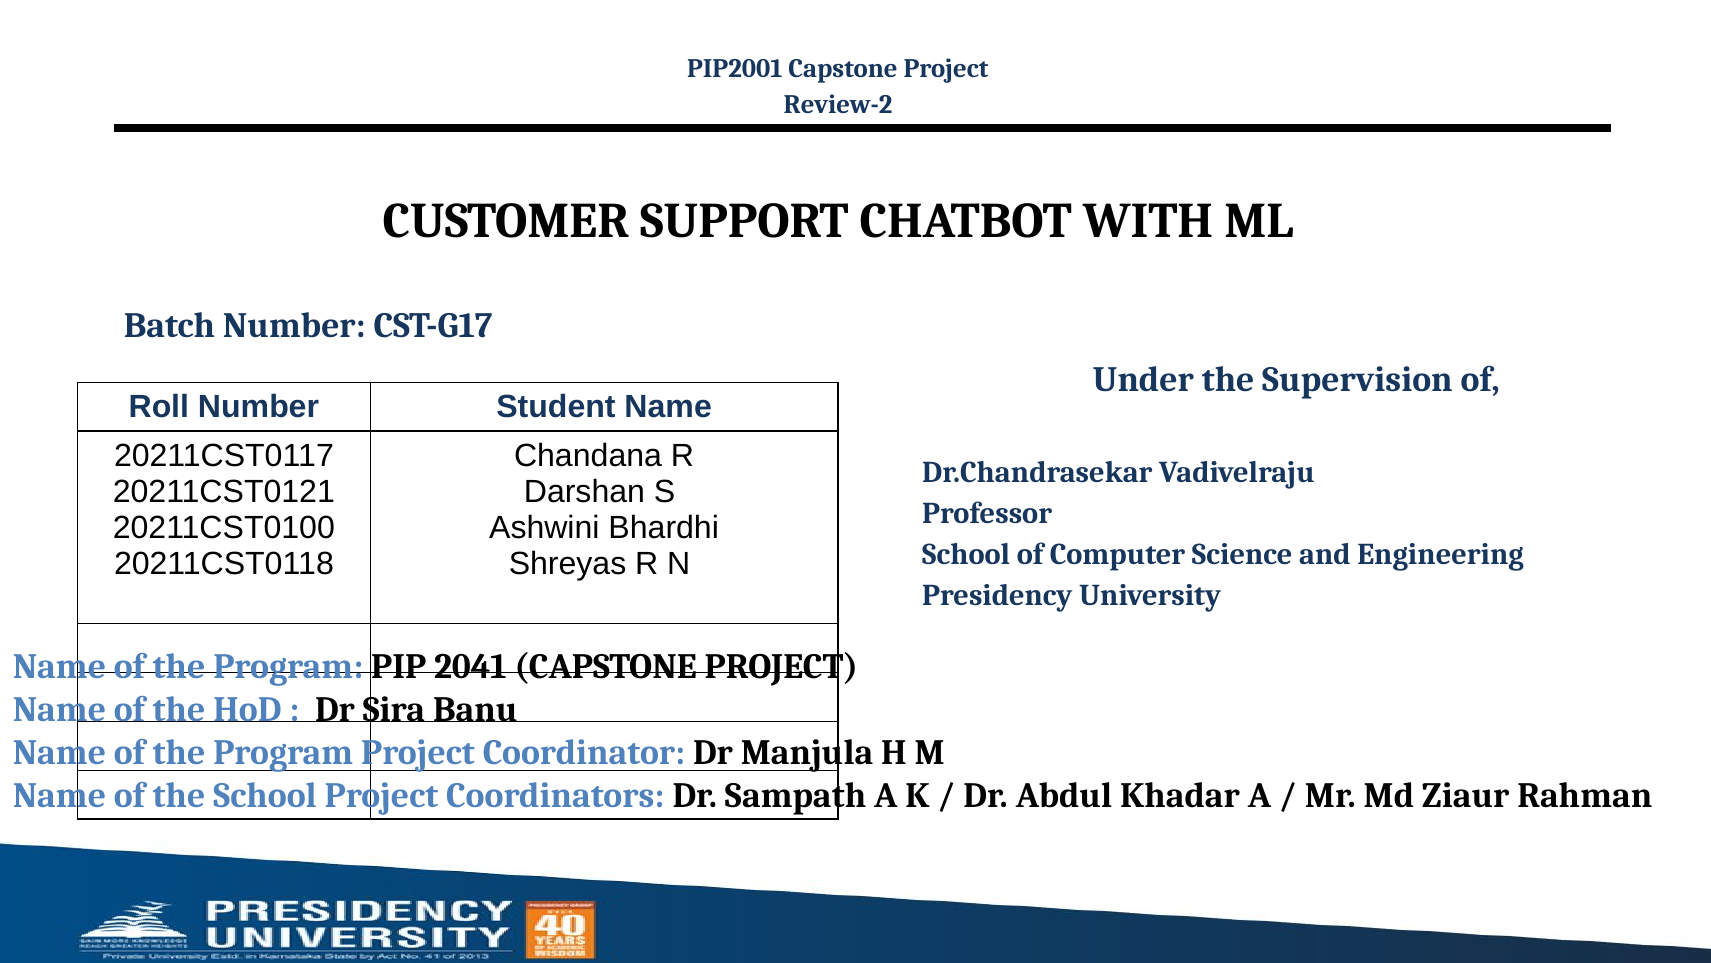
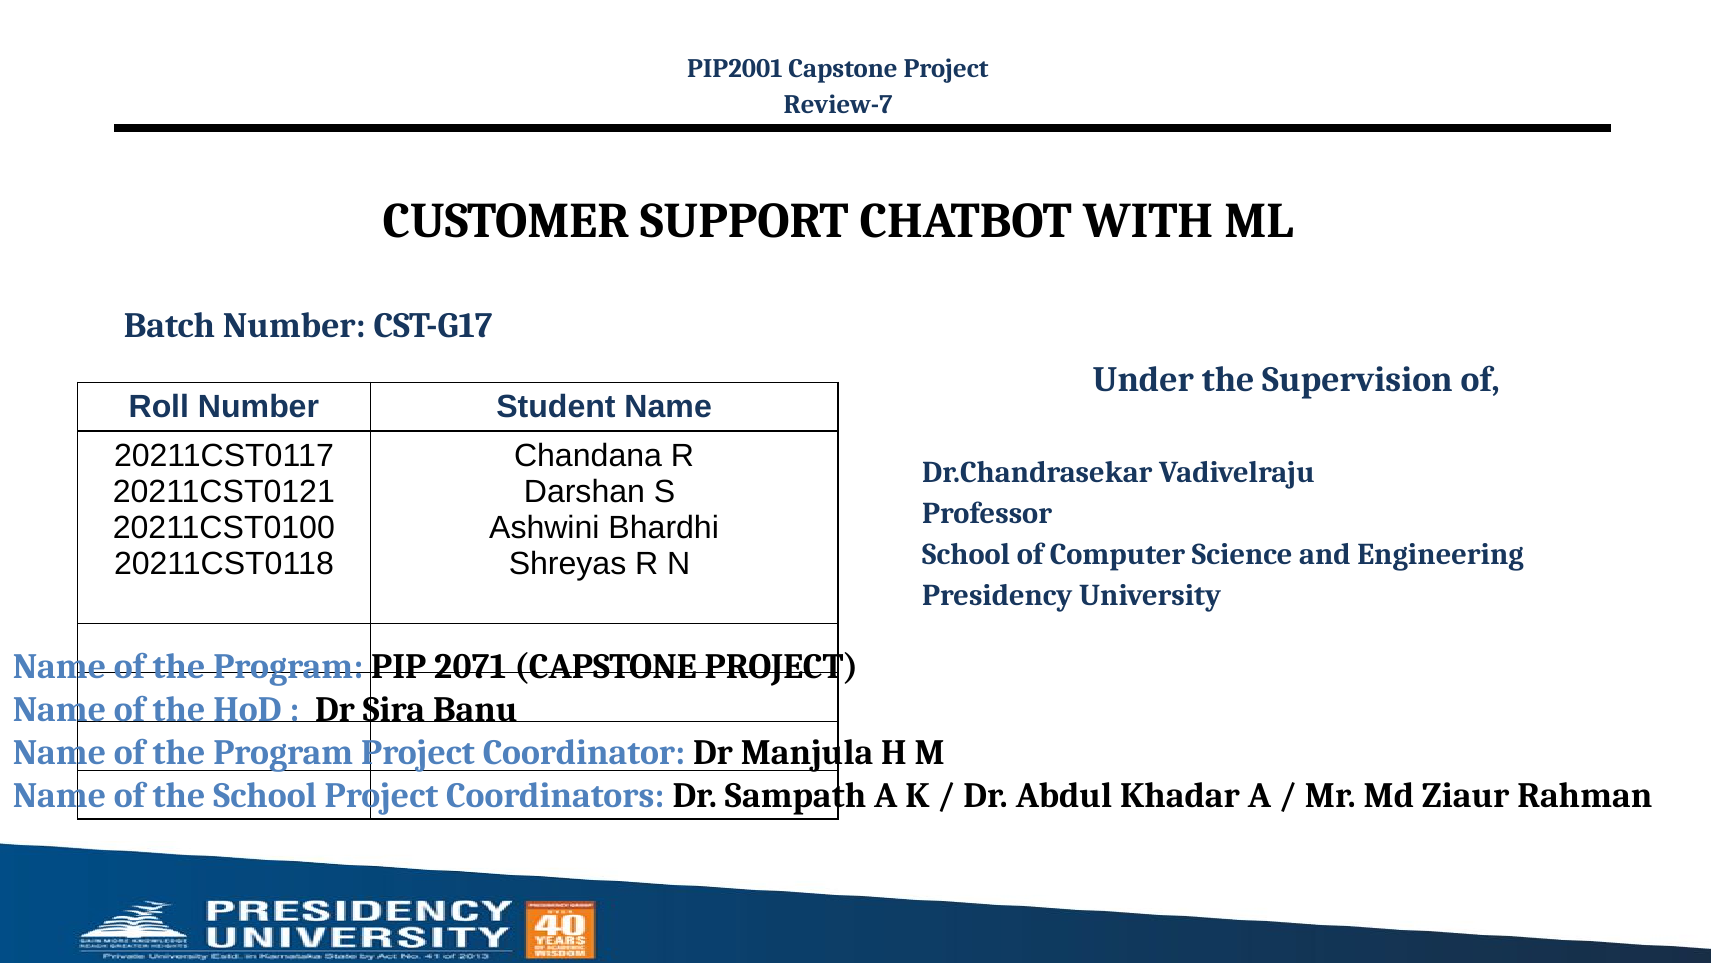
Review-2: Review-2 -> Review-7 (838, 105)
2041: 2041 -> 2071 (470, 667)
